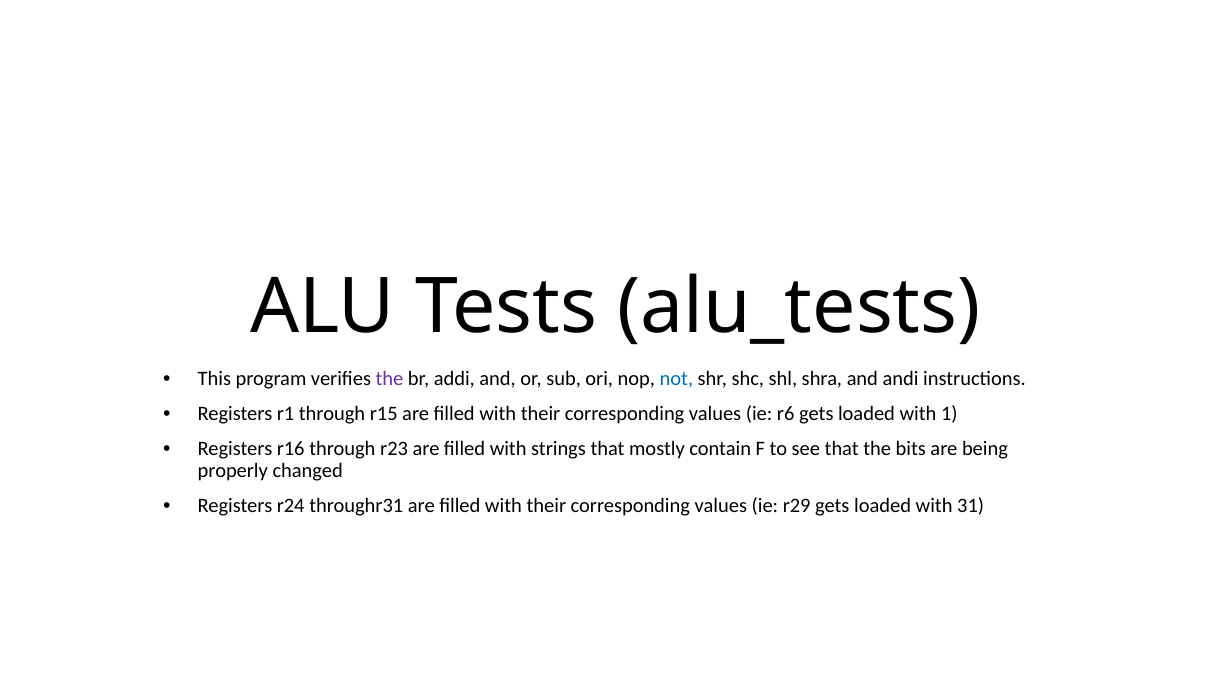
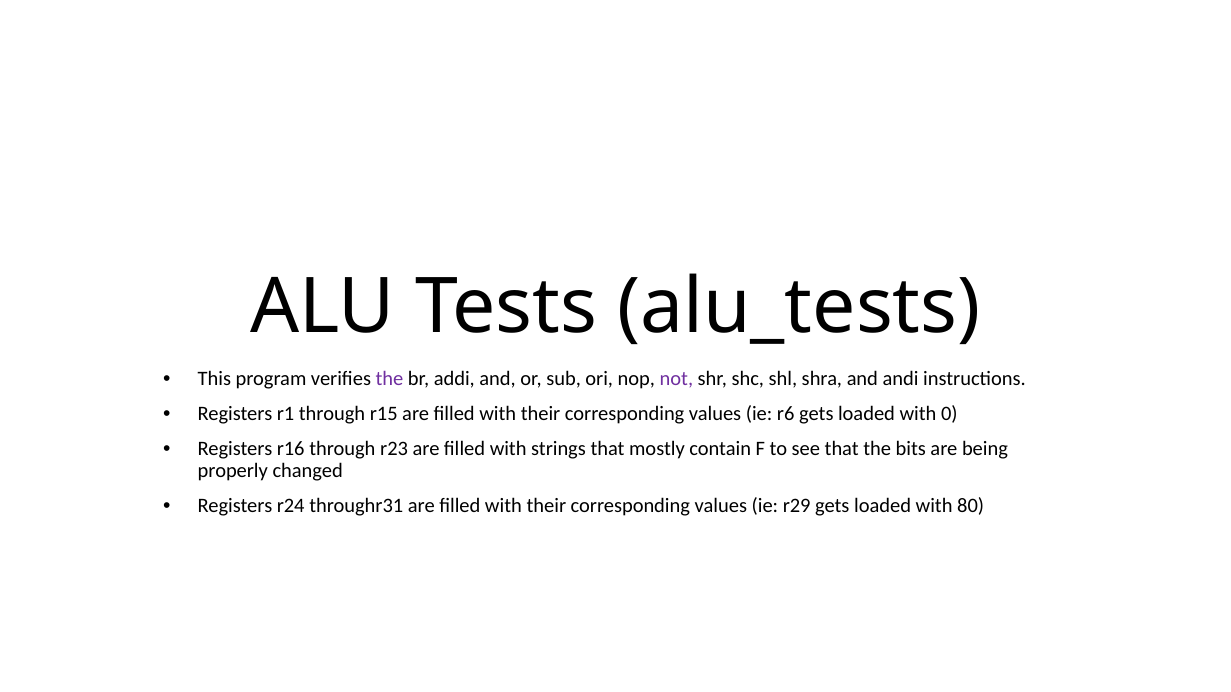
not colour: blue -> purple (676, 379)
1: 1 -> 0 (949, 414)
31: 31 -> 80 (971, 506)
